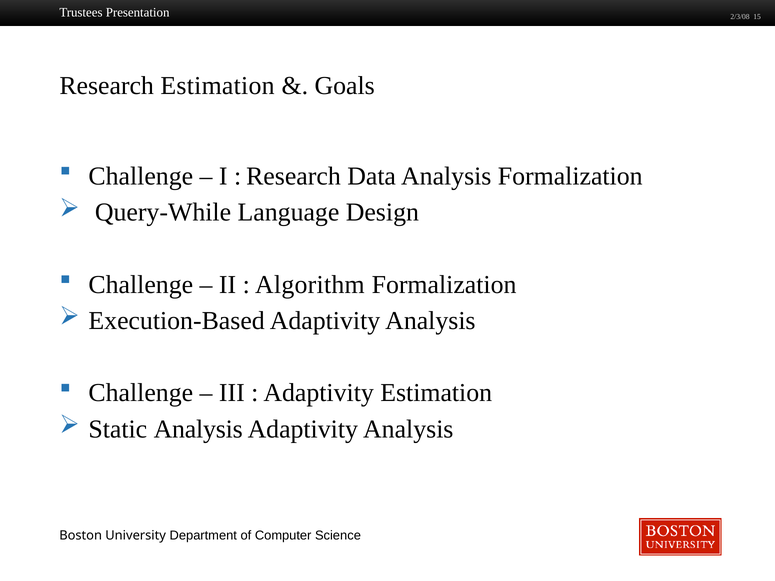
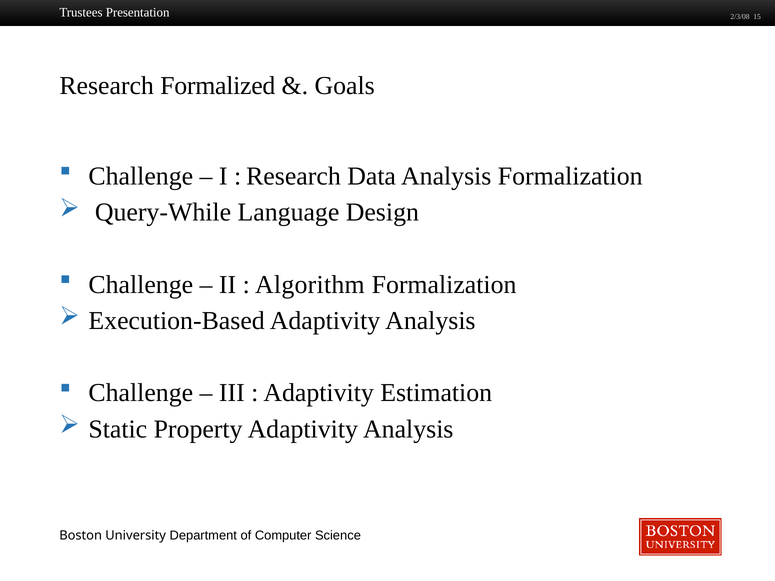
Research Estimation: Estimation -> Formalized (218, 86)
Static Analysis: Analysis -> Property (198, 429)
